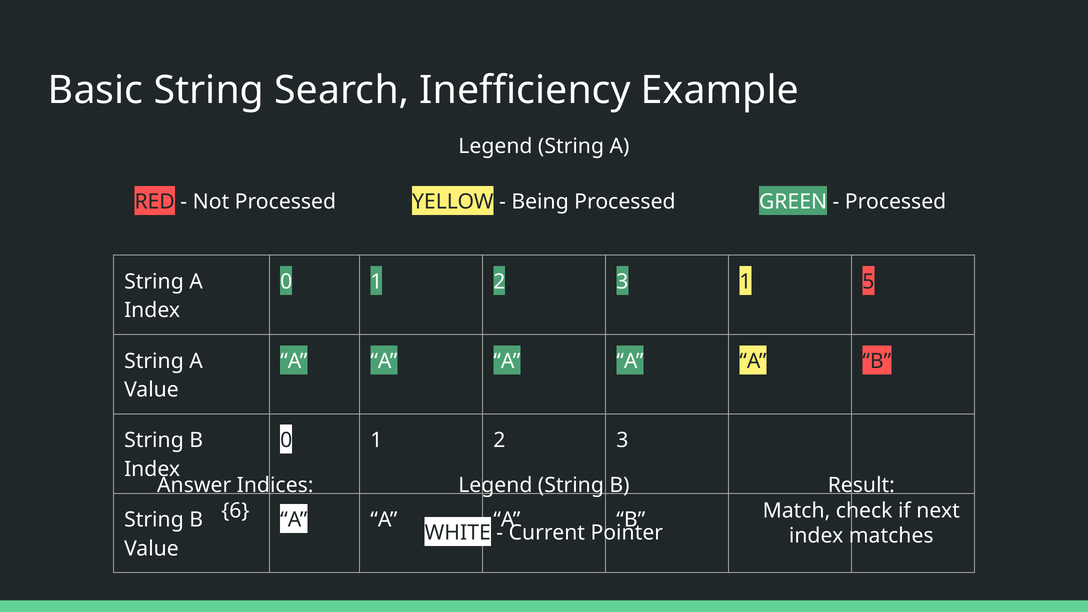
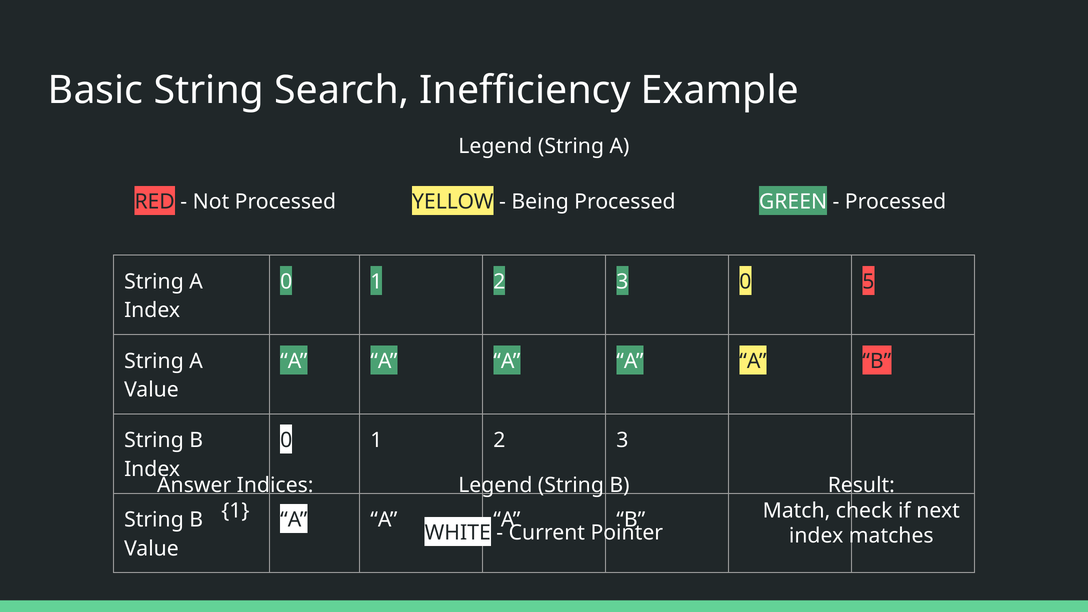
3 1: 1 -> 0 (745, 282)
6: 6 -> 1 (235, 511)
